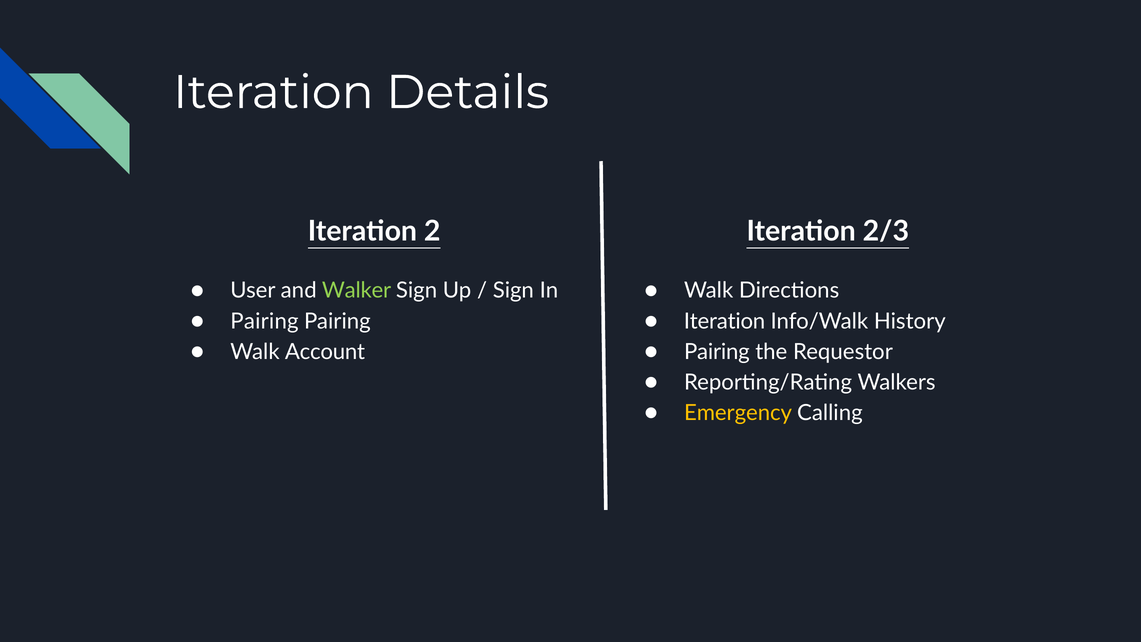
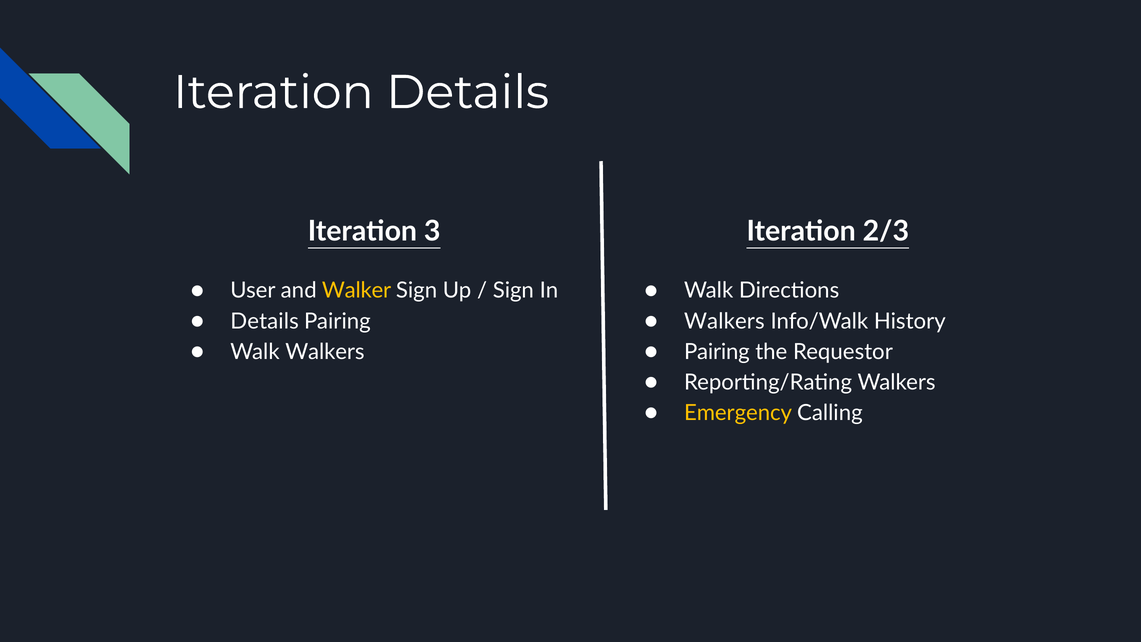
2: 2 -> 3 (432, 231)
Walker colour: light green -> yellow (357, 291)
Pairing: Pairing -> Details (265, 321)
Iteration: Iteration -> Walkers (724, 321)
Walk Account: Account -> Walkers (325, 352)
